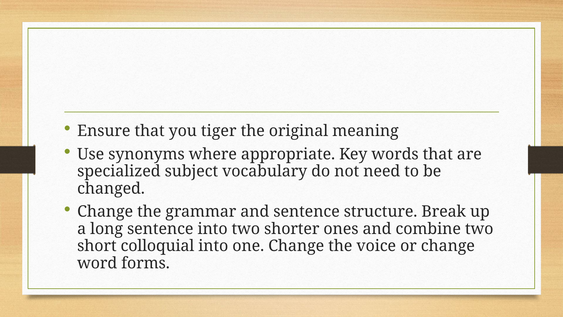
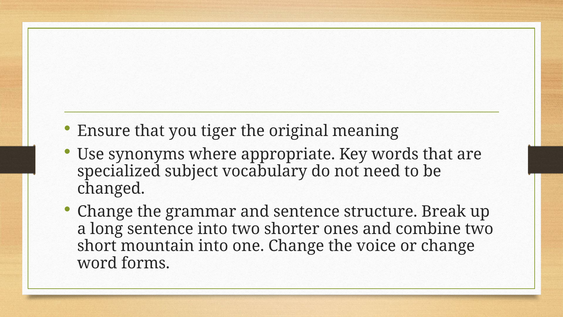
colloquial: colloquial -> mountain (157, 246)
